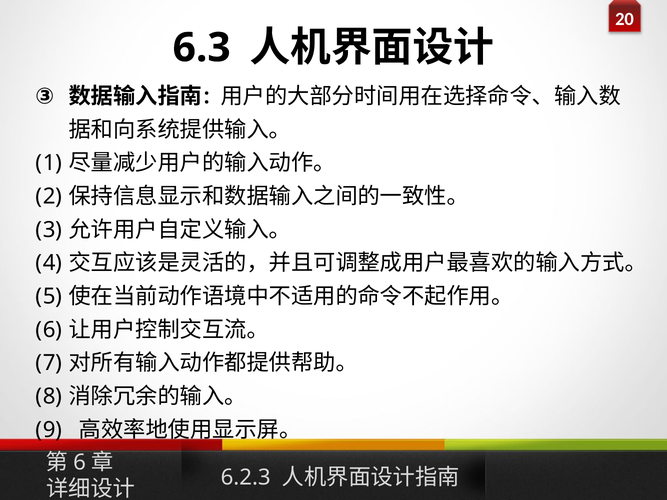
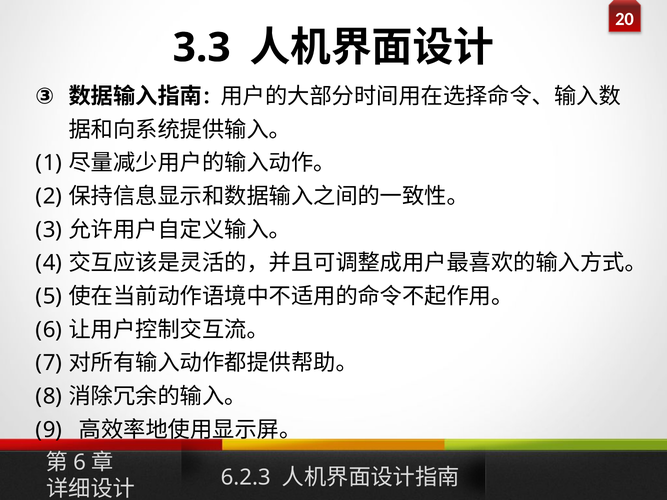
6.3: 6.3 -> 3.3 (202, 48)
